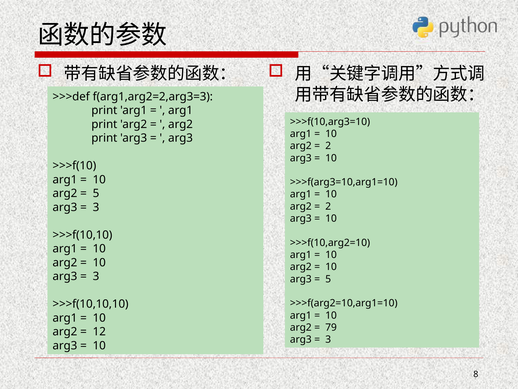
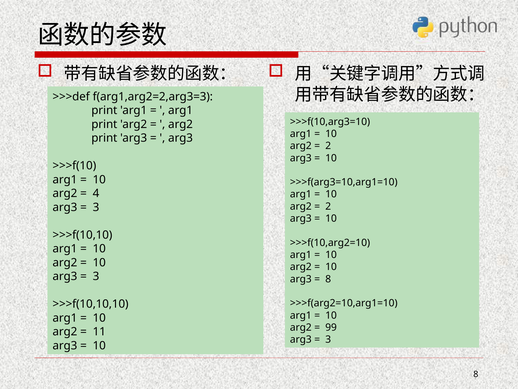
5: 5 -> 4 (96, 193)
5: 5 -> 8 (328, 279)
79: 79 -> 99 (331, 327)
12: 12 -> 11 (99, 331)
